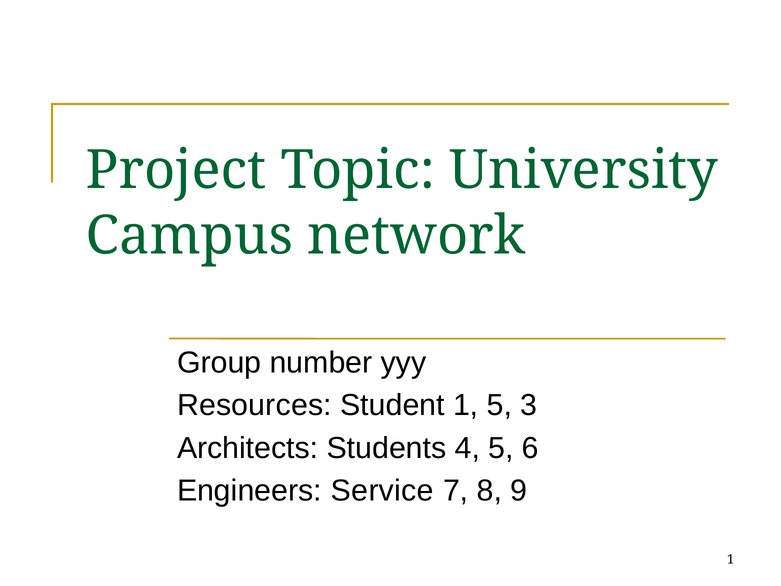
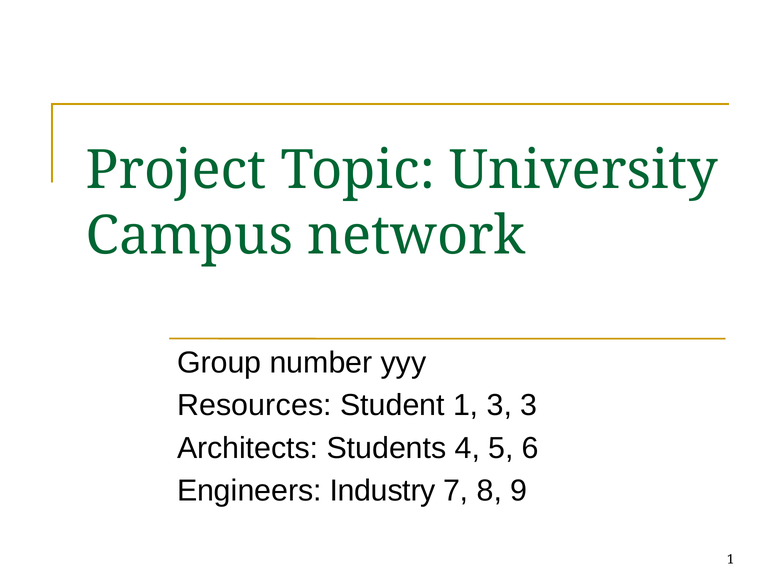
1 5: 5 -> 3 (499, 405)
Service: Service -> Industry (383, 490)
